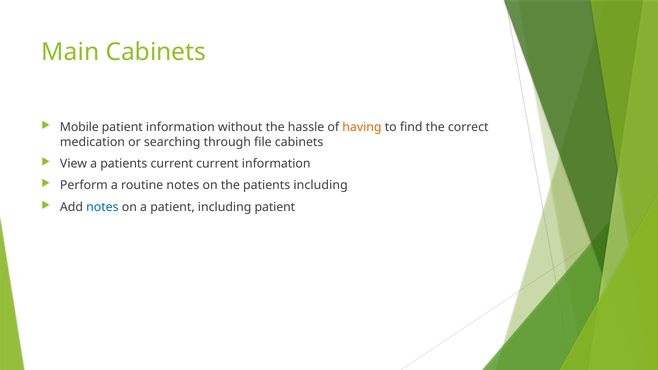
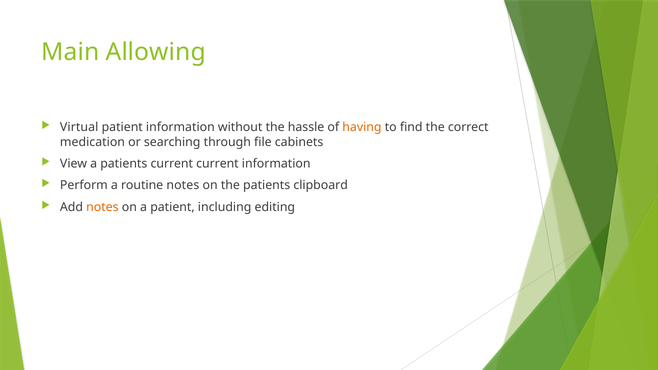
Main Cabinets: Cabinets -> Allowing (156, 52)
Mobile: Mobile -> Virtual (79, 127)
patients including: including -> clipboard (321, 185)
notes colour: blue -> orange (102, 207)
including patient: patient -> editing (275, 207)
